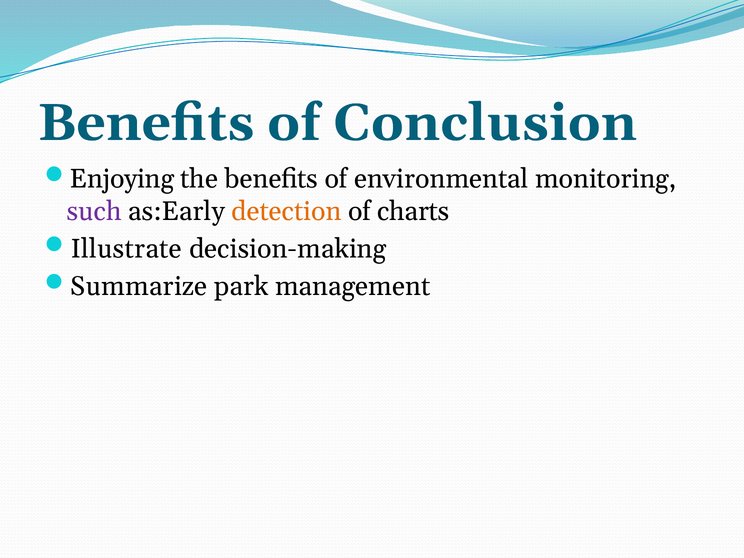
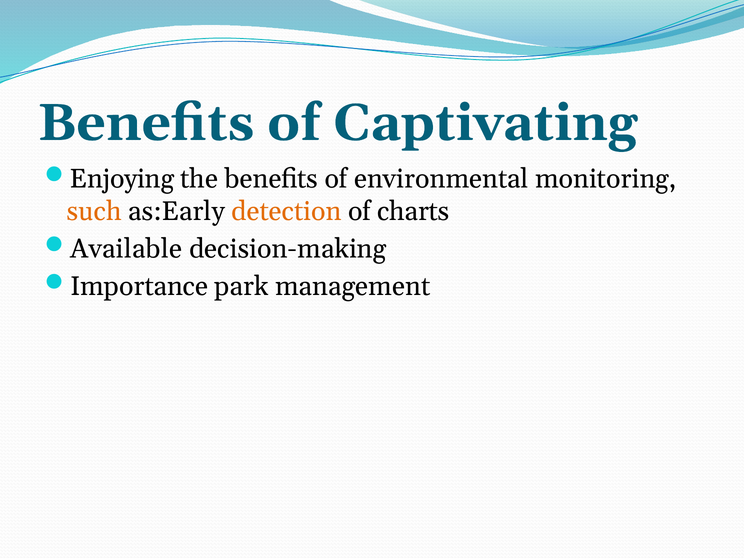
Conclusion: Conclusion -> Captivating (485, 123)
such colour: purple -> orange (94, 211)
Illustrate: Illustrate -> Available (126, 249)
Summarize: Summarize -> Importance (139, 287)
